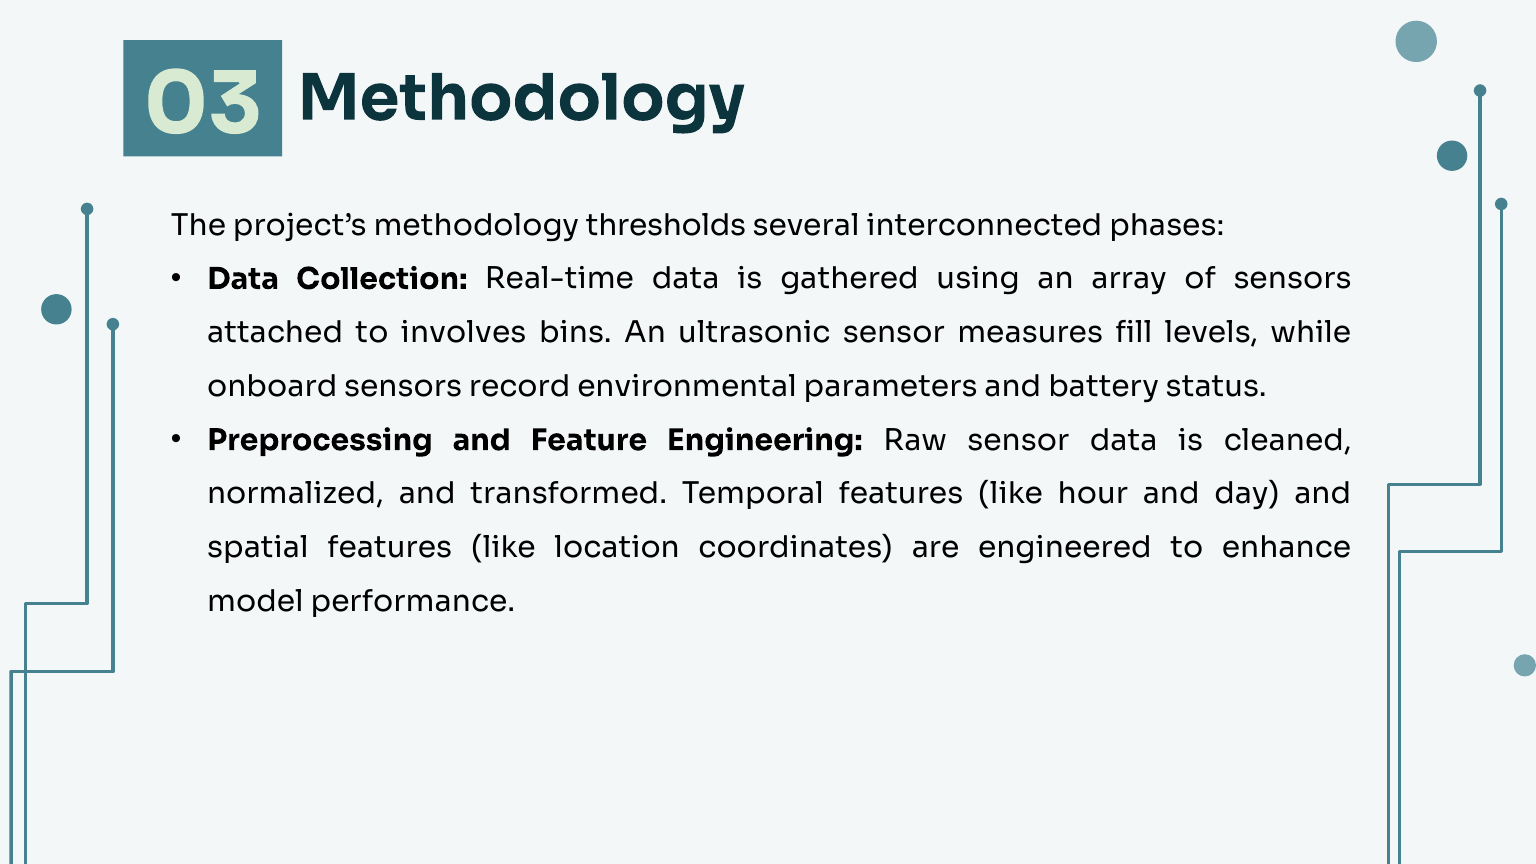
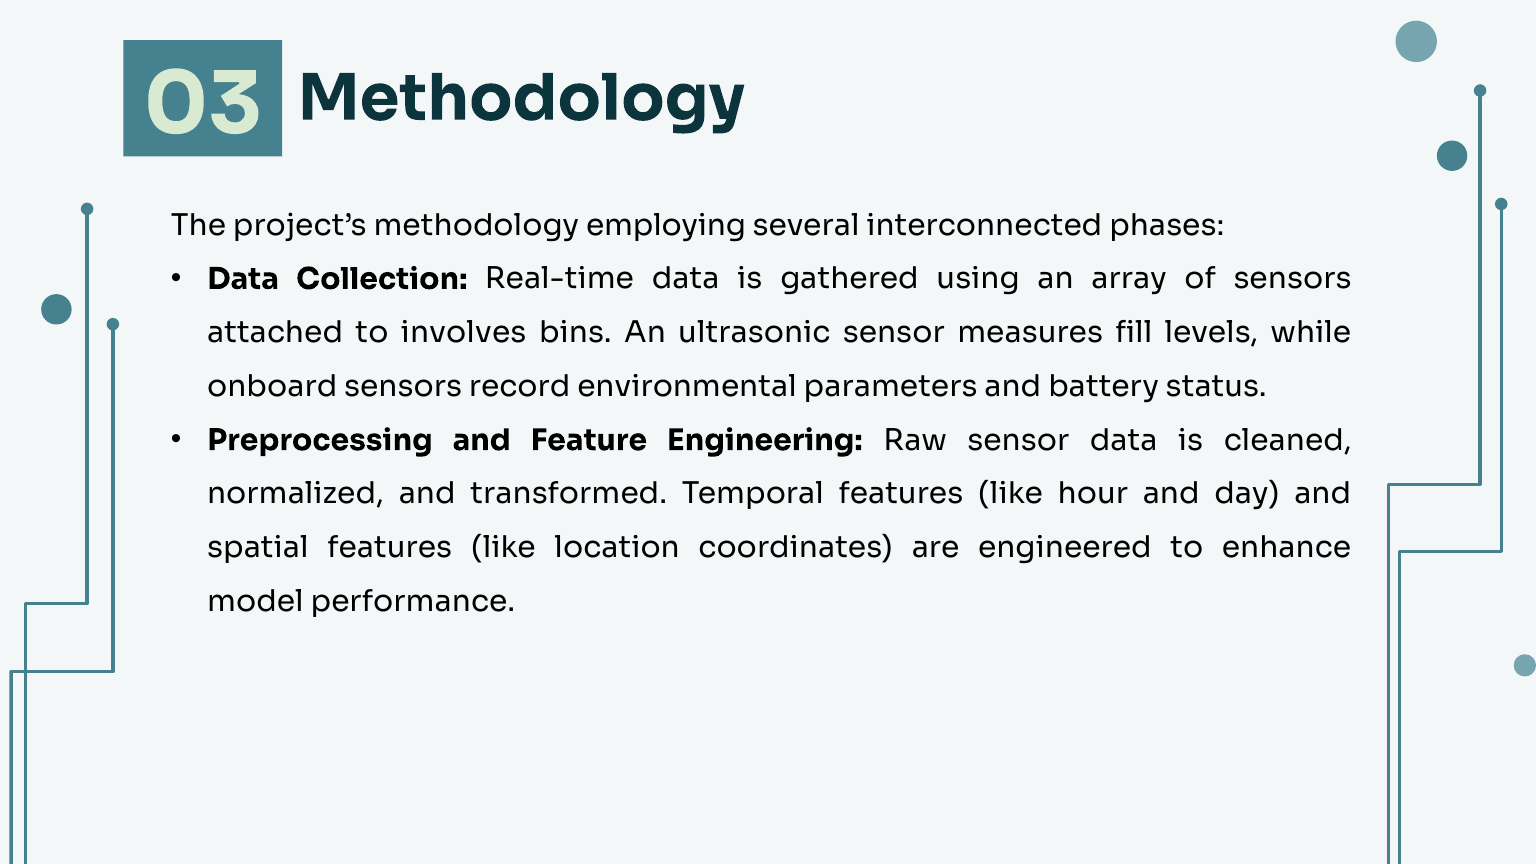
thresholds: thresholds -> employing (666, 225)
